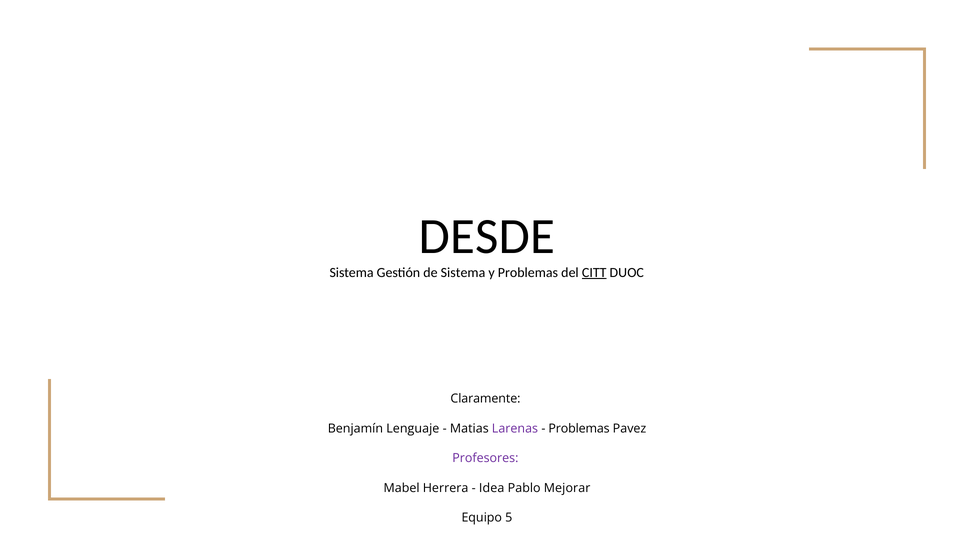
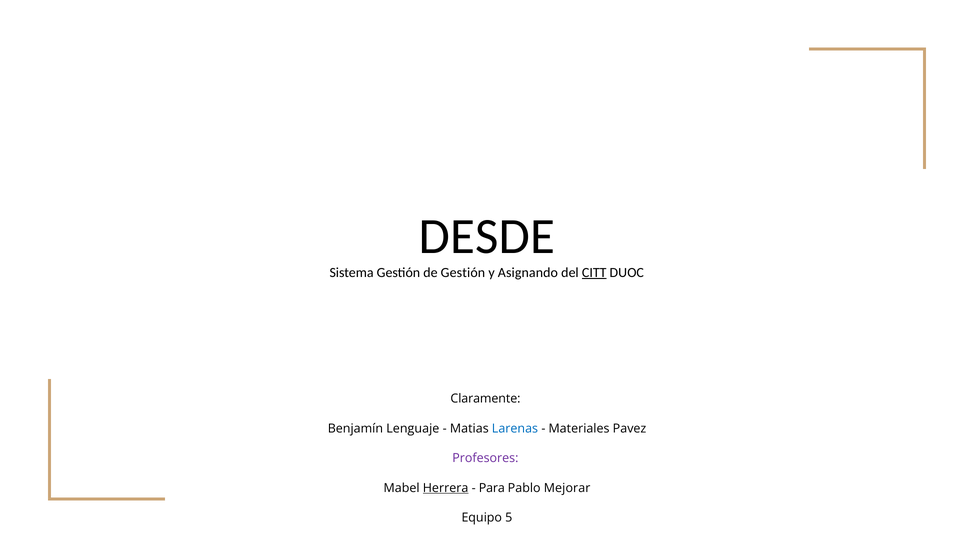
de Sistema: Sistema -> Gestión (463, 272)
y Problemas: Problemas -> Asignando (528, 272)
Larenas colour: purple -> blue (515, 428)
Problemas: Problemas -> Materiales (579, 428)
Herrera underline: none -> present (446, 488)
Idea: Idea -> Para (492, 488)
